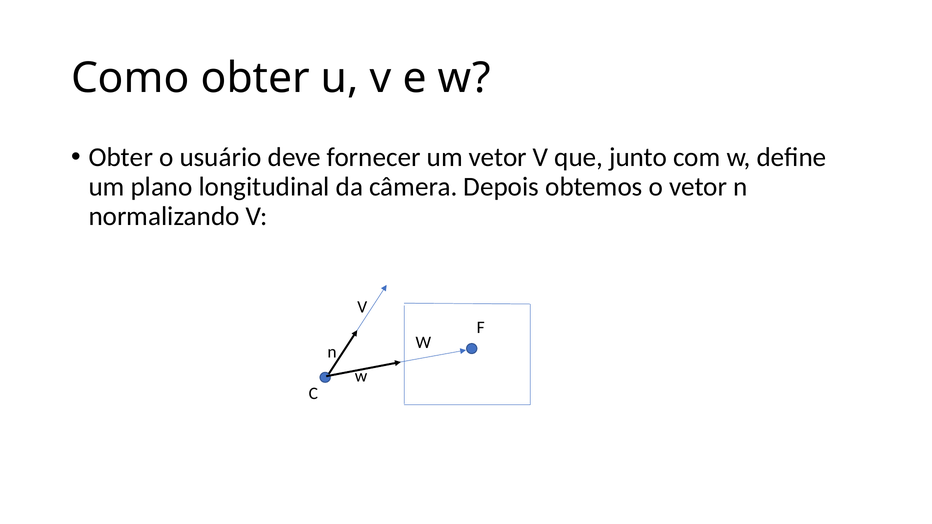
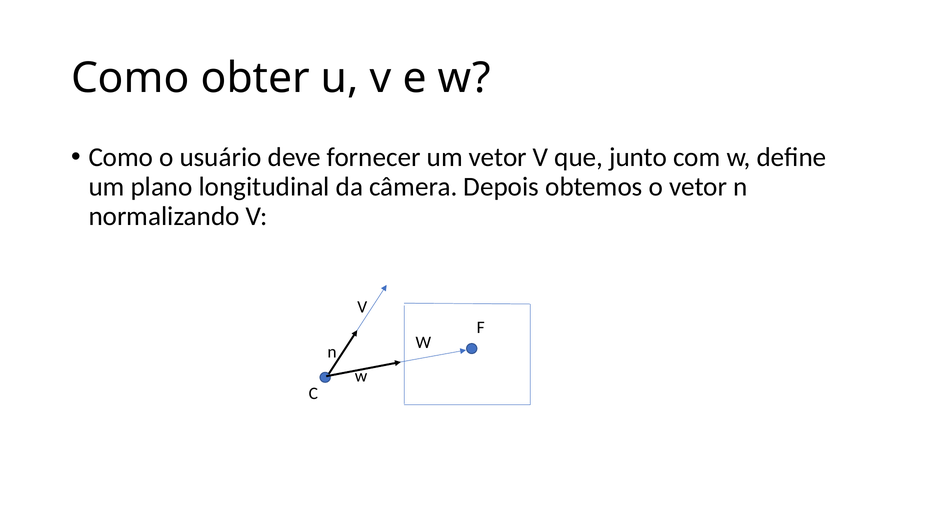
Obter: Obter -> Como (121, 158)
